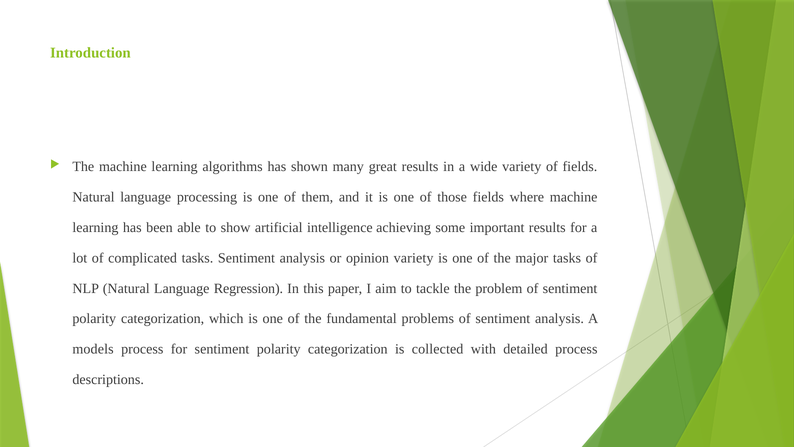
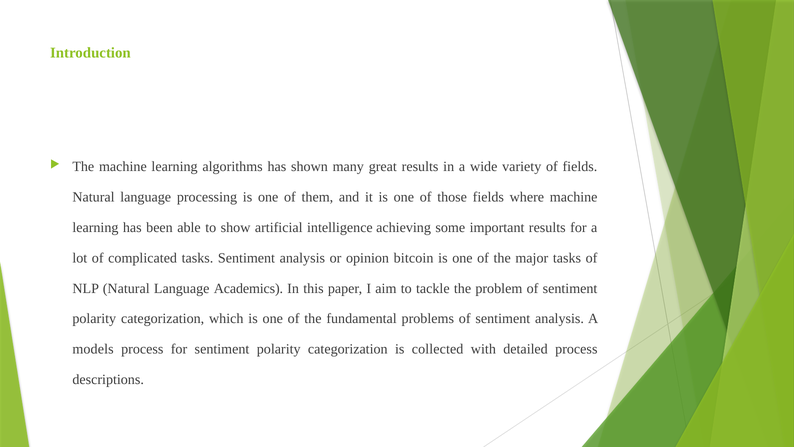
opinion variety: variety -> bitcoin (414, 258)
Regression: Regression -> Academics (248, 288)
